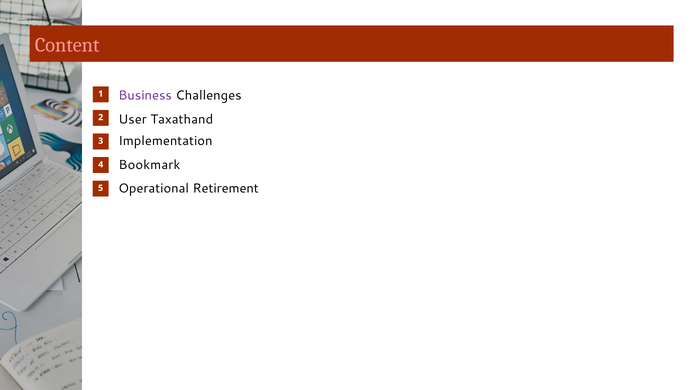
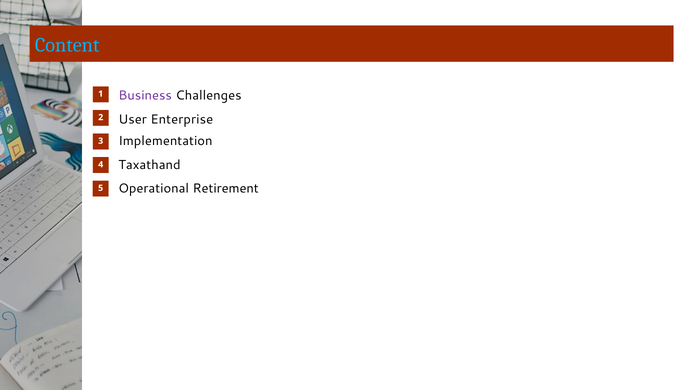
Content colour: pink -> light blue (67, 45)
Taxathand: Taxathand -> Enterprise (182, 119)
Bookmark: Bookmark -> Taxathand (149, 165)
